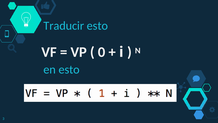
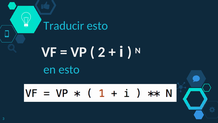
0: 0 -> 2 (102, 52)
